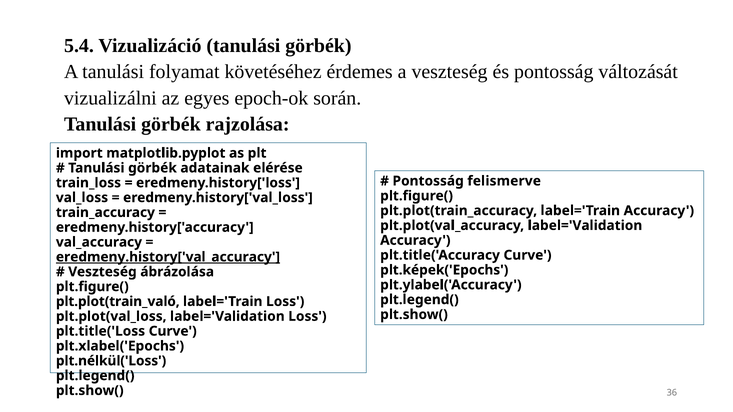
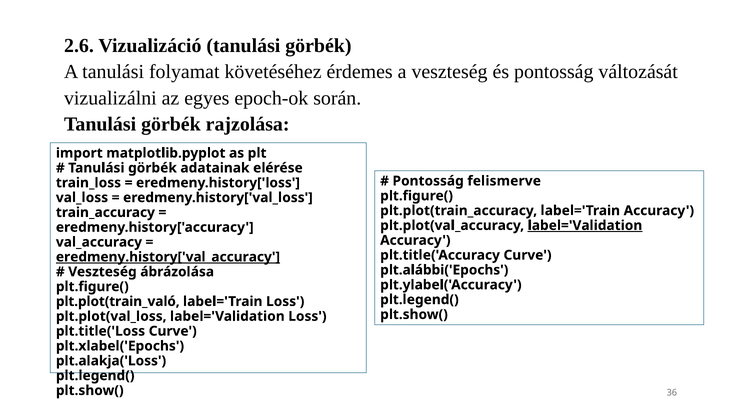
5.4: 5.4 -> 2.6 (79, 46)
label='Validation underline: none -> present (585, 226)
plt.képek('Epochs: plt.képek('Epochs -> plt.alábbi('Epochs (444, 270)
plt.nélkül('Loss: plt.nélkül('Loss -> plt.alakja('Loss (111, 361)
